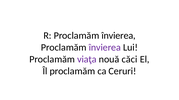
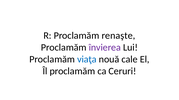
R Proclamăm învierea: învierea -> renaşte (118, 36)
viaţa colour: purple -> blue (87, 60)
căci: căci -> cale (130, 60)
